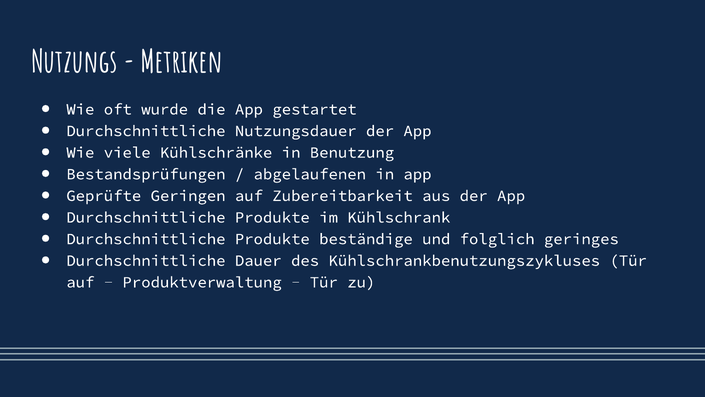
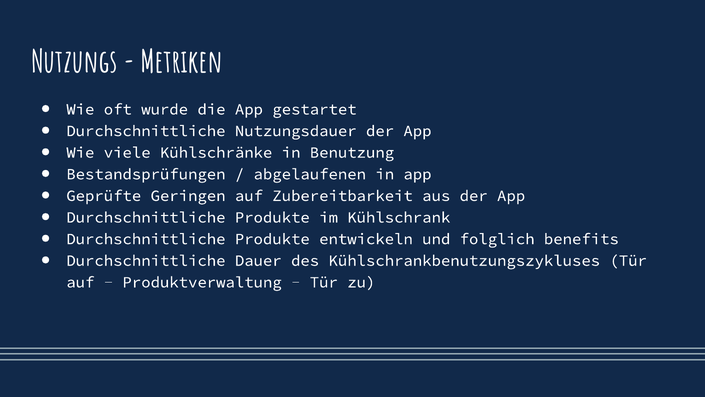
beständige: beständige -> entwickeln (366, 239)
geringes: geringes -> benefits (581, 239)
